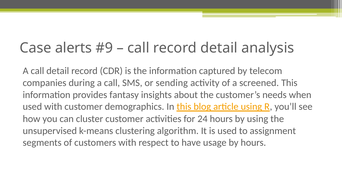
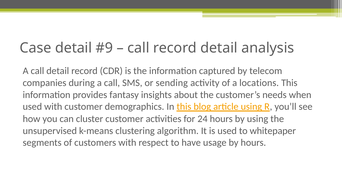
Case alerts: alerts -> detail (74, 48)
screened: screened -> locations (259, 83)
assignment: assignment -> whitepaper (273, 131)
